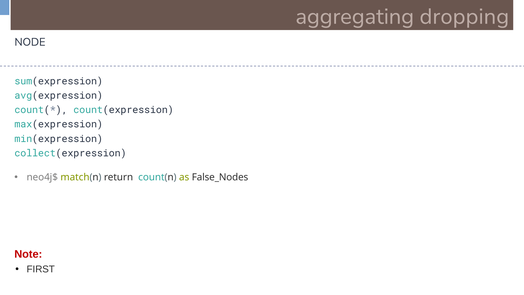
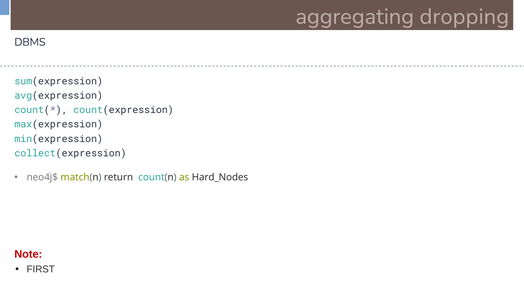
NODE: NODE -> DBMS (30, 42)
False_Nodes: False_Nodes -> Hard_Nodes (220, 177)
